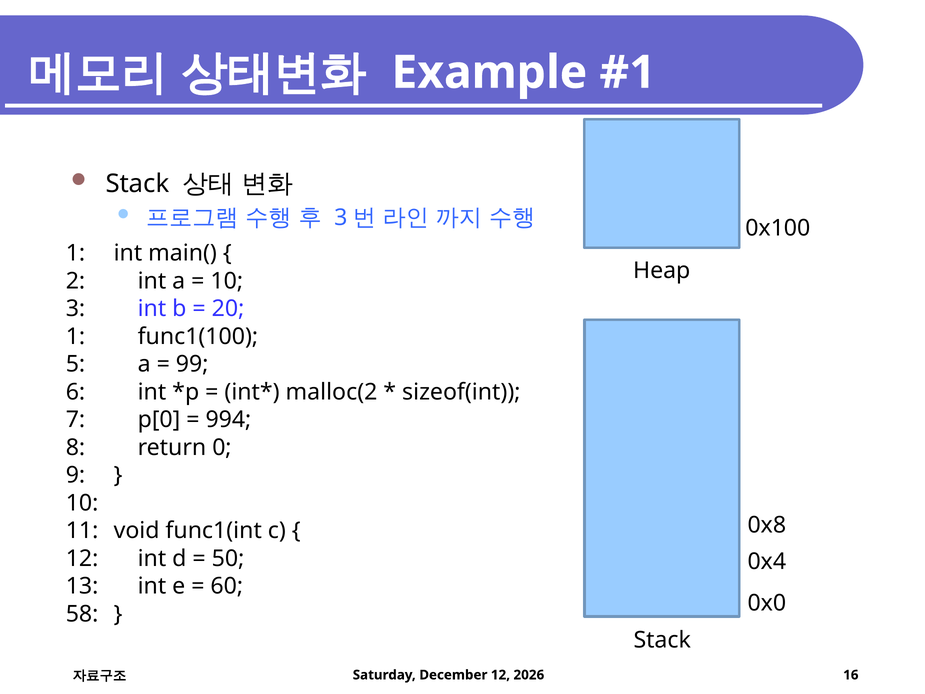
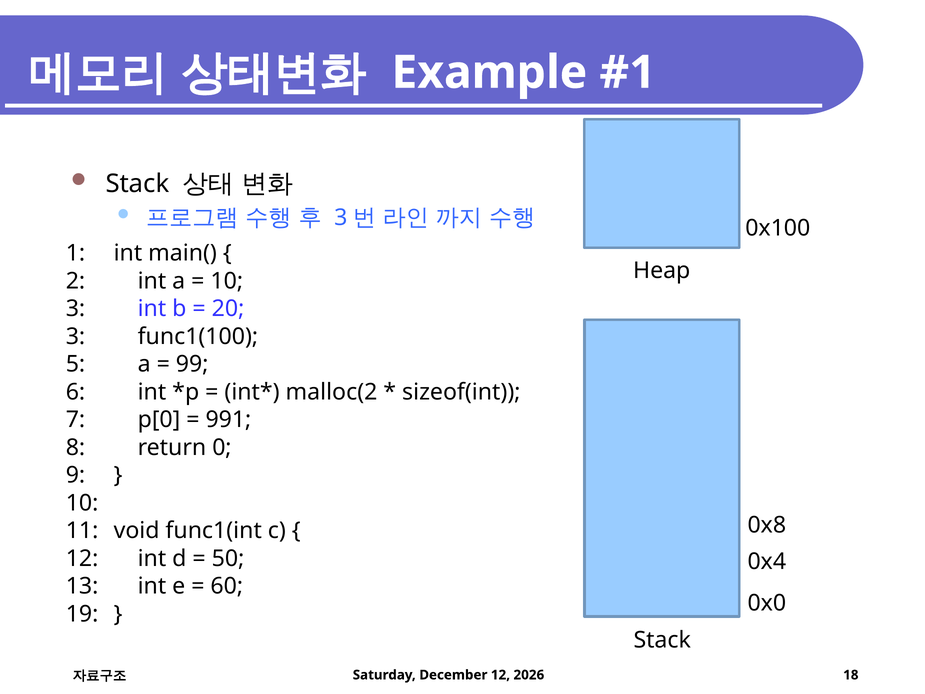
1: 1 -> 3 (75, 336)
994: 994 -> 991 (228, 420)
58: 58 -> 19 (82, 614)
16: 16 -> 18 (851, 675)
